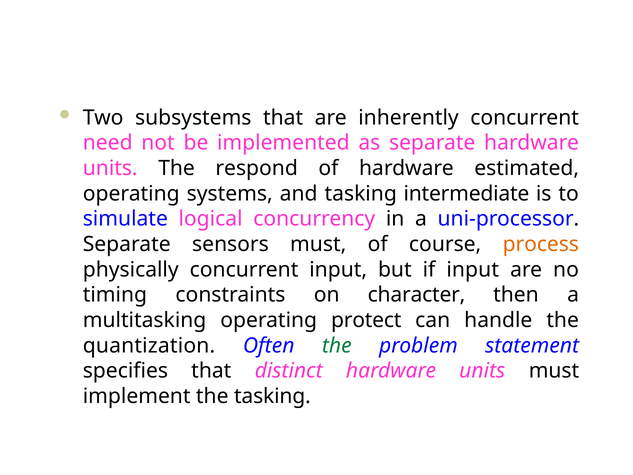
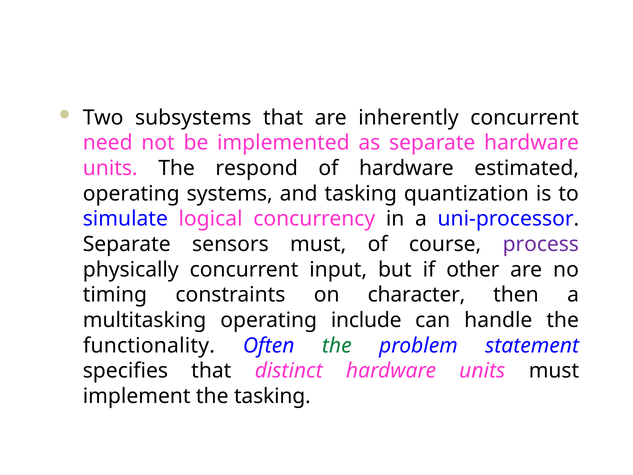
intermediate: intermediate -> quantization (466, 194)
process colour: orange -> purple (541, 244)
if input: input -> other (473, 269)
protect: protect -> include (366, 320)
quantization: quantization -> functionality (149, 345)
